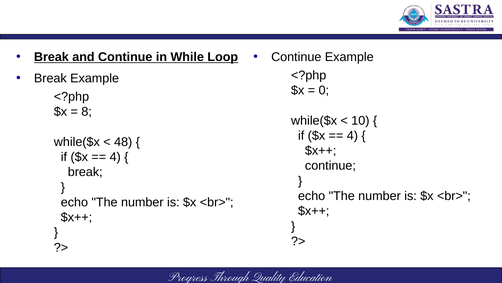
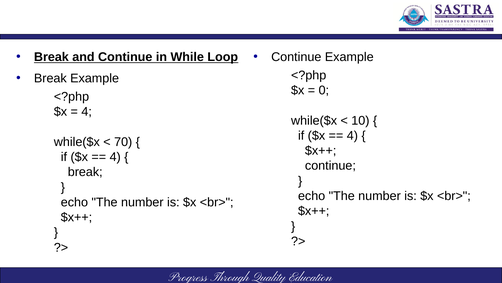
8: 8 -> 4 (87, 112)
48: 48 -> 70 (123, 142)
